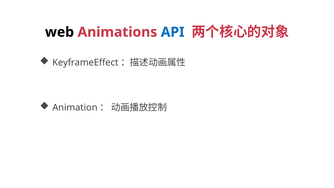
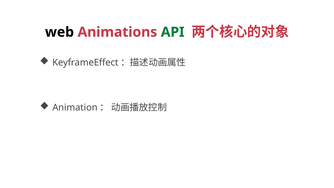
API colour: blue -> green (173, 32)
